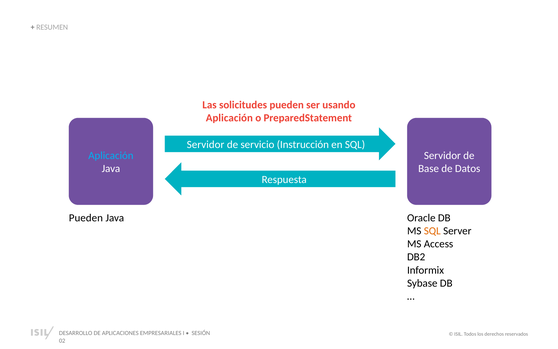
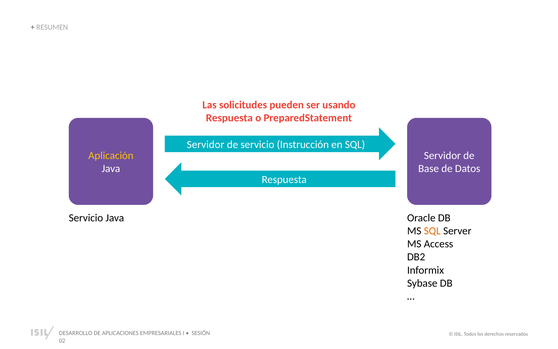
Aplicación: Aplicación -> Respuesta (229, 118)
Aplicación colour: light blue -> yellow (111, 155)
Pueden: Pueden -> Servicio (86, 218)
